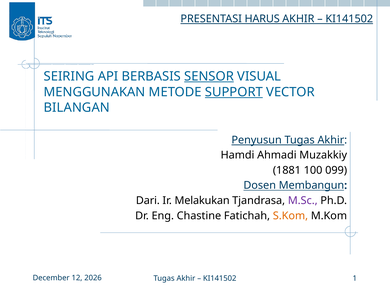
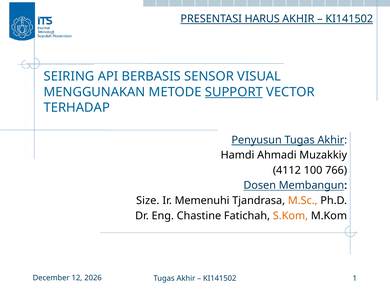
SENSOR underline: present -> none (209, 77)
BILANGAN: BILANGAN -> TERHADAP (77, 108)
1881: 1881 -> 4112 (287, 171)
099: 099 -> 766 (336, 171)
Dari: Dari -> Size (148, 201)
Melakukan: Melakukan -> Memenuhi (202, 201)
M.Sc colour: purple -> orange (303, 201)
